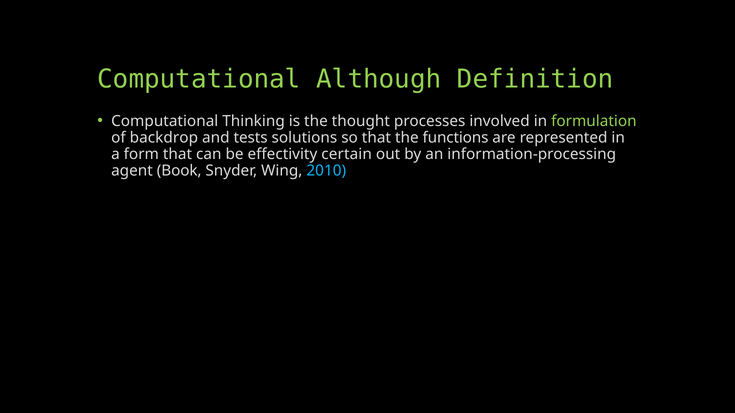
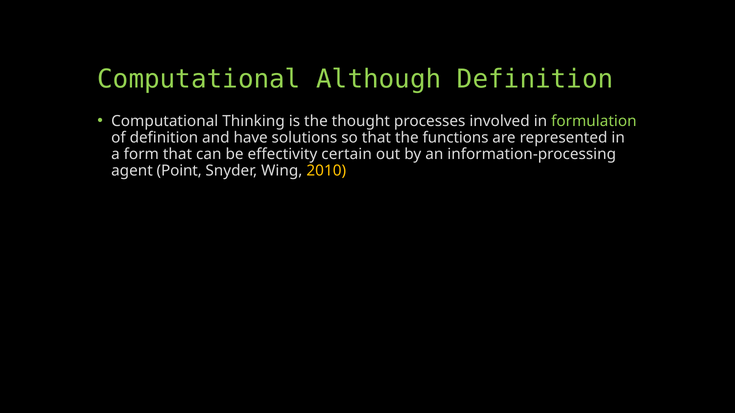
of backdrop: backdrop -> definition (164, 138)
tests: tests -> have (251, 138)
Book: Book -> Point (179, 171)
2010 colour: light blue -> yellow (326, 171)
